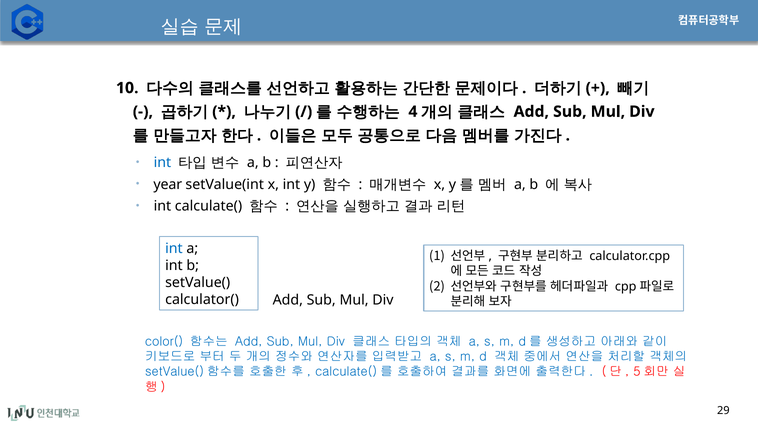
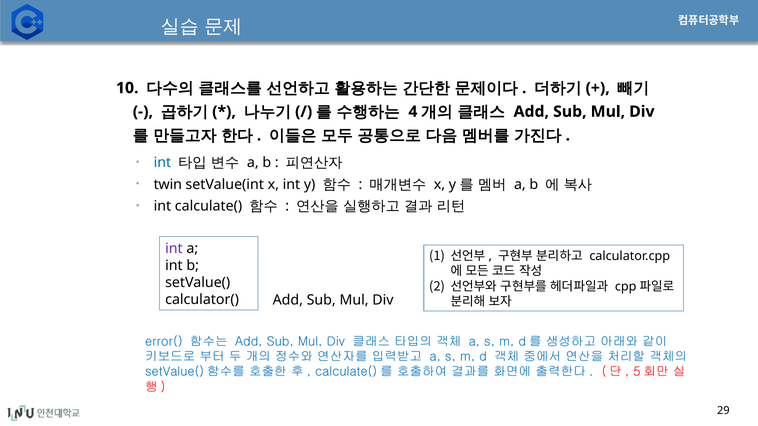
year: year -> twin (168, 185)
int colour: blue -> purple (174, 249)
color(: color( -> error( (164, 342)
